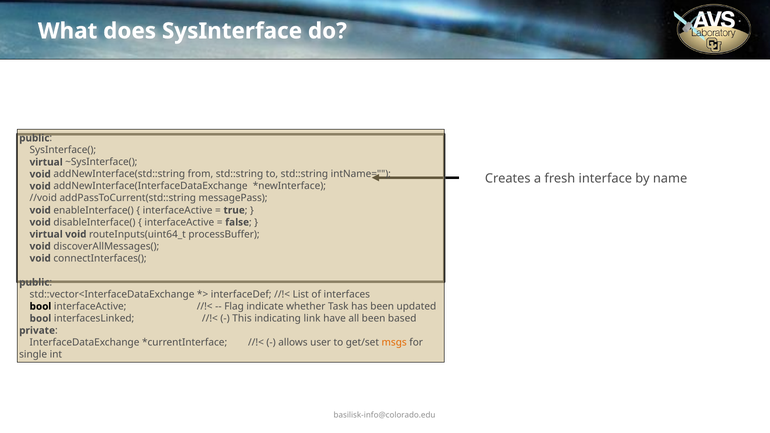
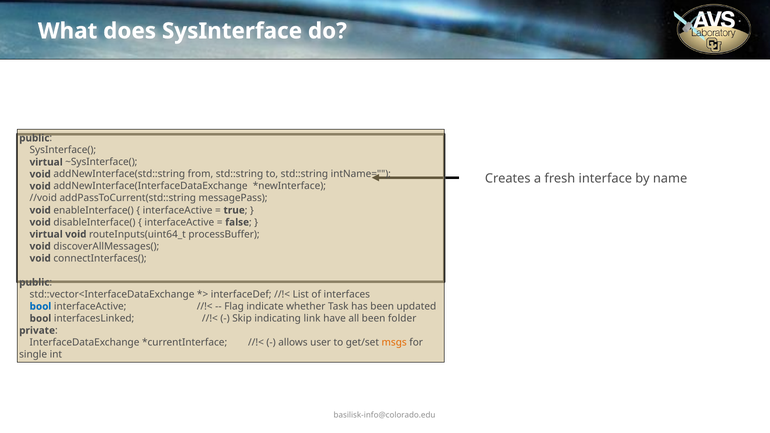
bool colour: black -> blue (41, 306)
This: This -> Skip (242, 319)
based: based -> folder (402, 319)
